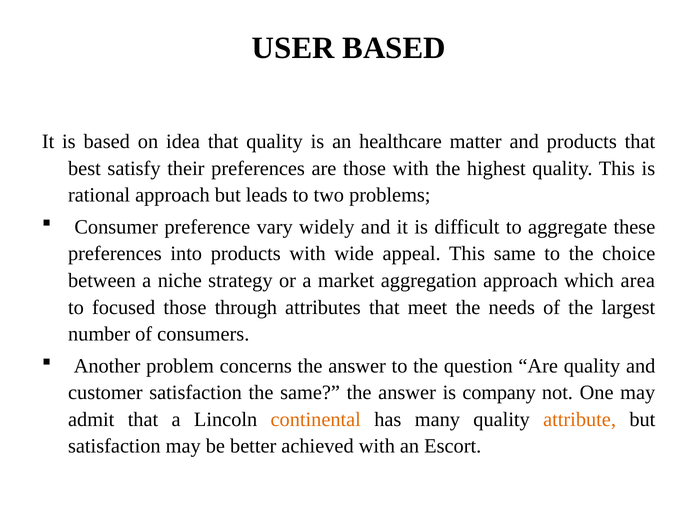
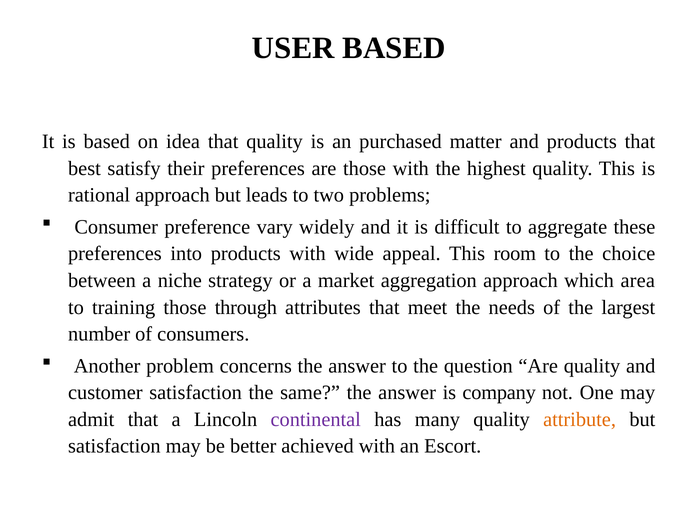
healthcare: healthcare -> purchased (400, 142)
This same: same -> room (515, 254)
focused: focused -> training (124, 308)
continental colour: orange -> purple (316, 420)
